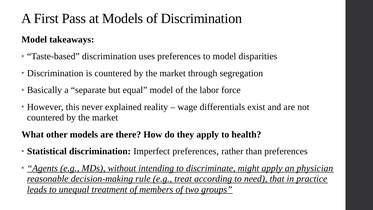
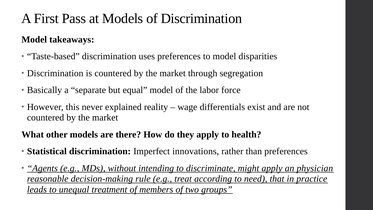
Imperfect preferences: preferences -> innovations (196, 151)
